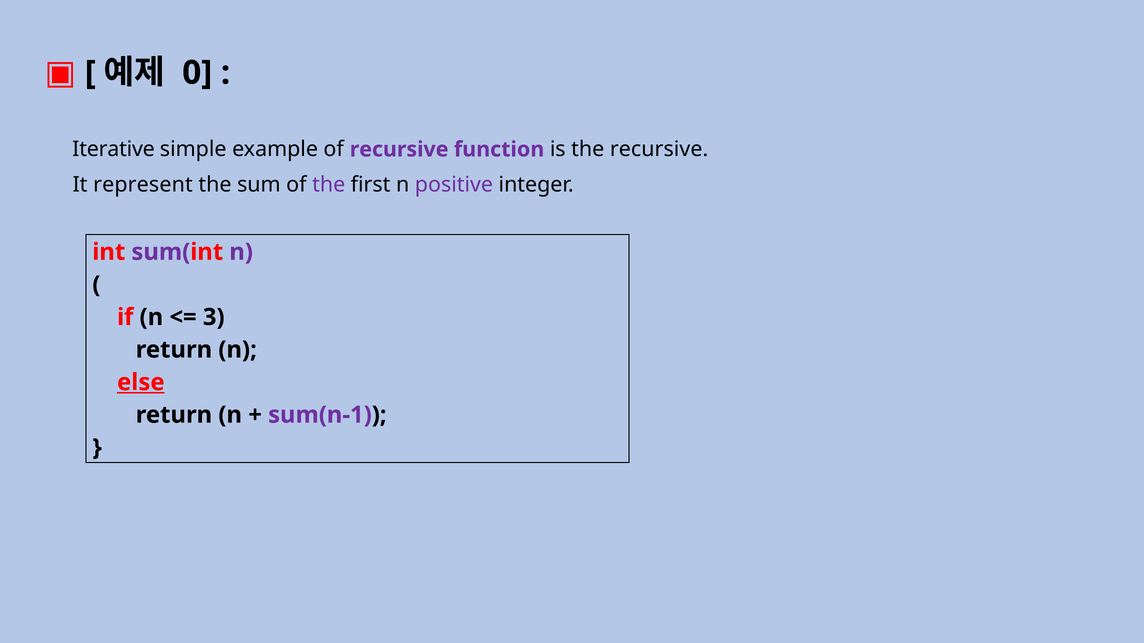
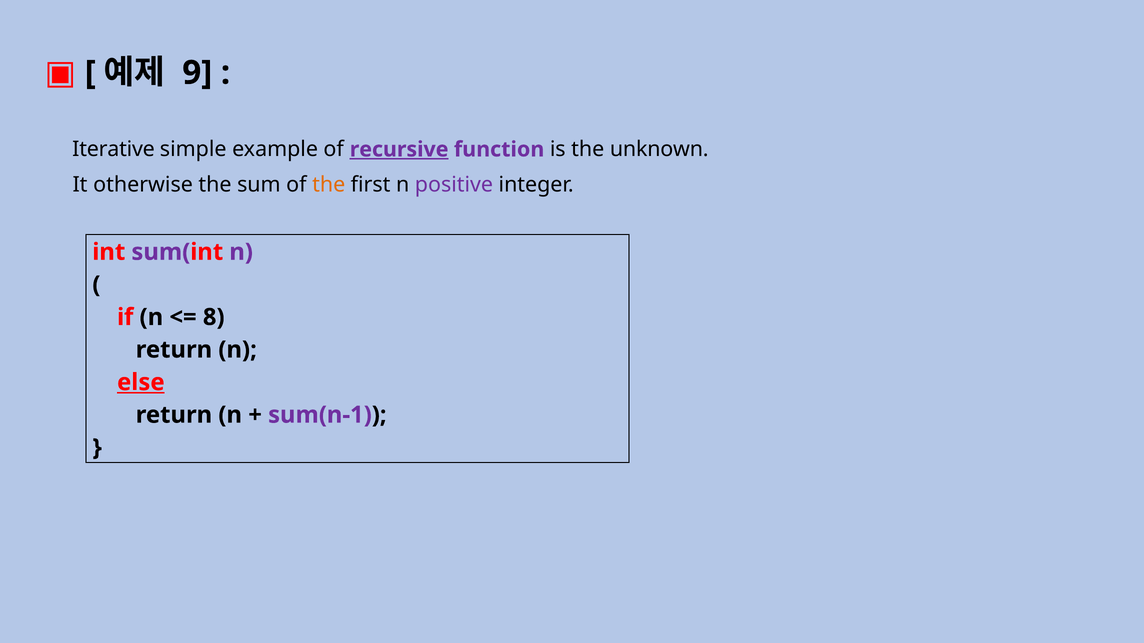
0: 0 -> 9 (197, 73)
recursive underline: none -> present (399, 150)
the recursive: recursive -> unknown (659, 150)
represent: represent -> otherwise (143, 185)
the colour: purple -> orange (329, 185)
3: 3 -> 8 (214, 317)
